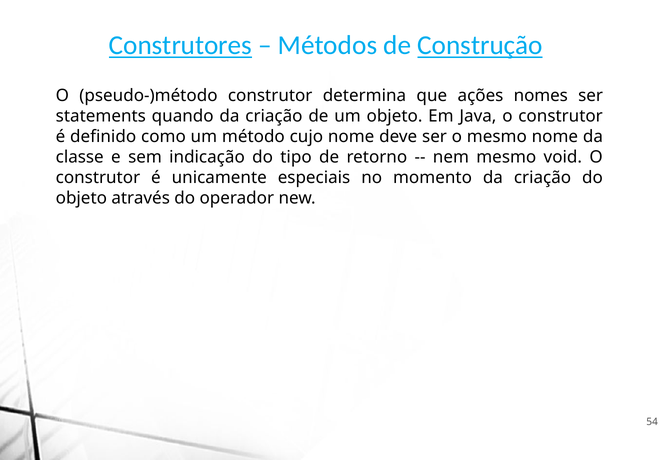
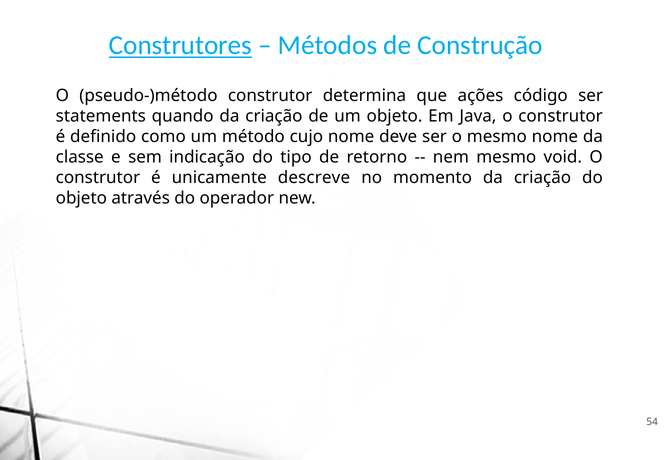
Construção underline: present -> none (480, 45)
nomes: nomes -> código (541, 96)
especiais: especiais -> descreve (314, 177)
